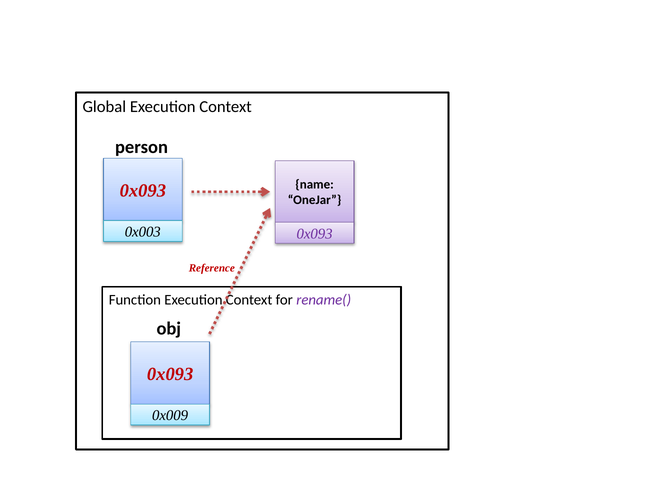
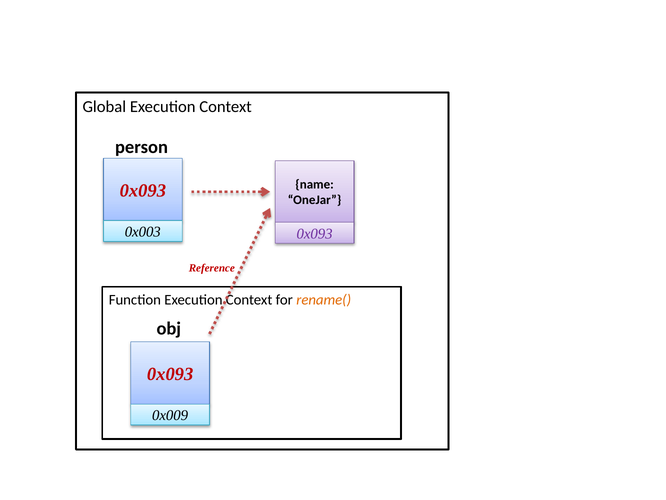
rename( colour: purple -> orange (324, 300)
